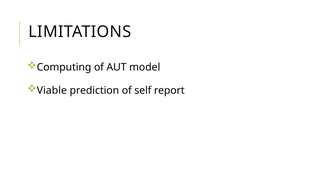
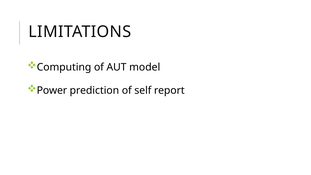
Viable: Viable -> Power (52, 90)
